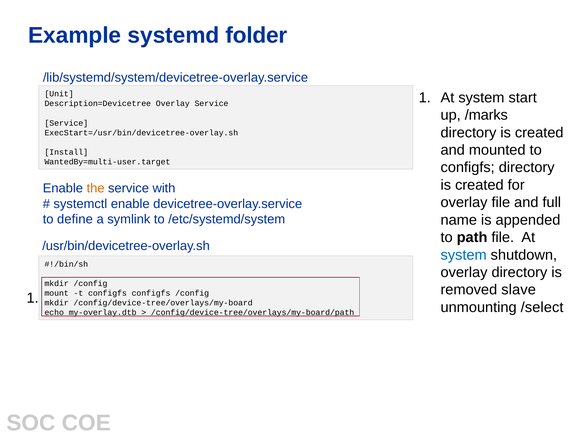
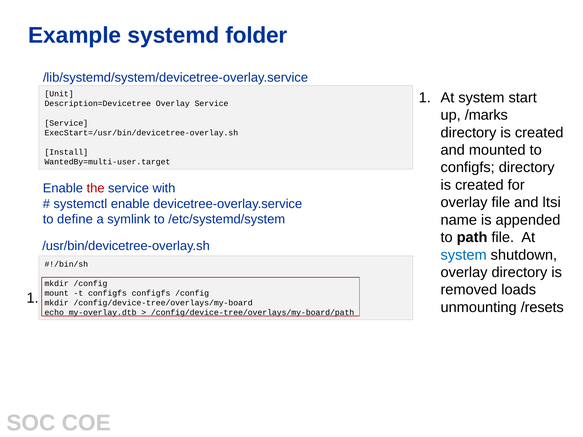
the colour: orange -> red (96, 188)
full: full -> ltsi (552, 203)
slave: slave -> loads (519, 290)
/select: /select -> /resets (542, 308)
